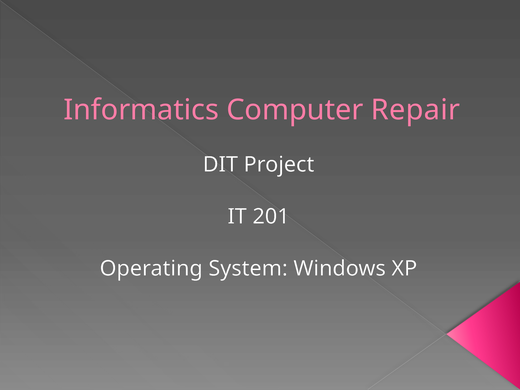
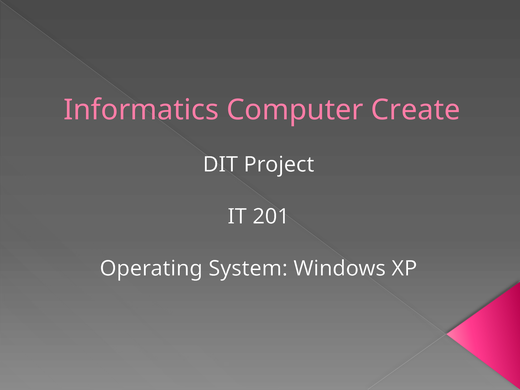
Repair: Repair -> Create (416, 110)
